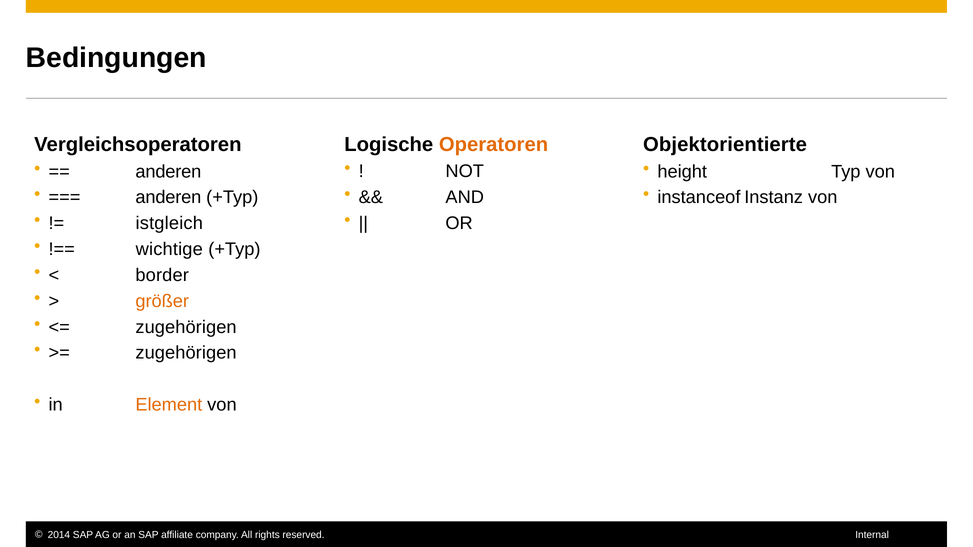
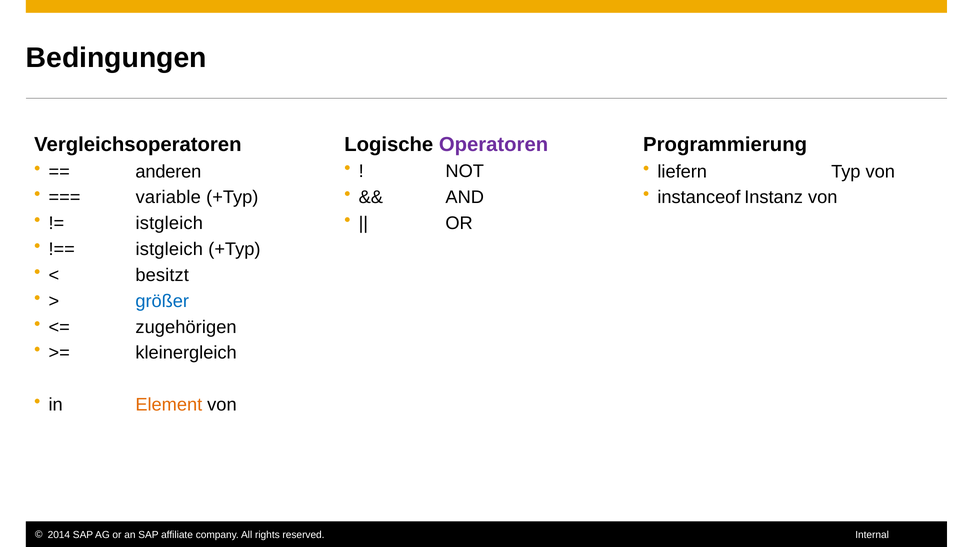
Operatoren colour: orange -> purple (494, 145)
Objektorientierte: Objektorientierte -> Programmierung (725, 145)
height: height -> liefern (682, 172)
anderen: anderen -> variable (168, 198)
wichtige: wichtige -> istgleich (169, 249)
border: border -> besitzt (162, 275)
größer colour: orange -> blue (162, 301)
zugehörigen: zugehörigen -> kleinergleich (186, 353)
